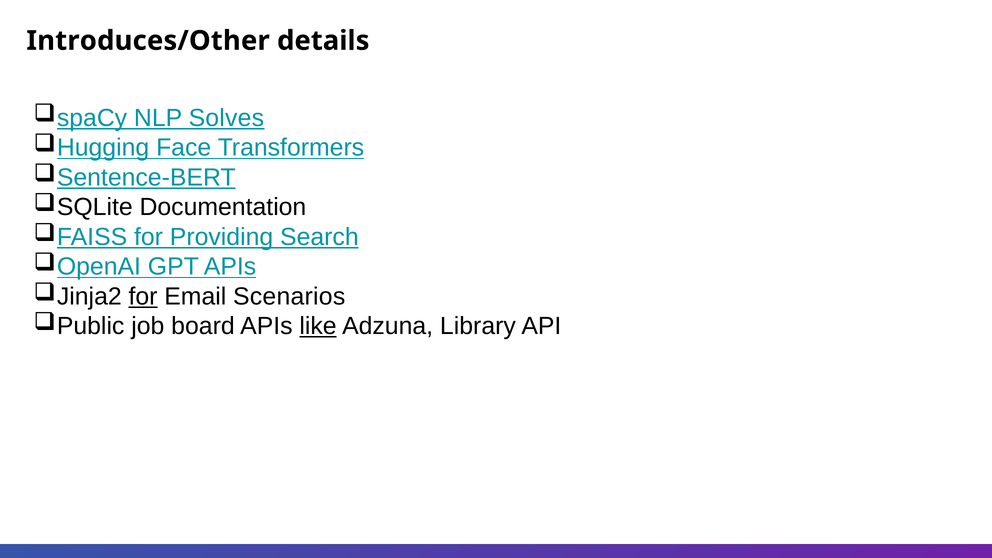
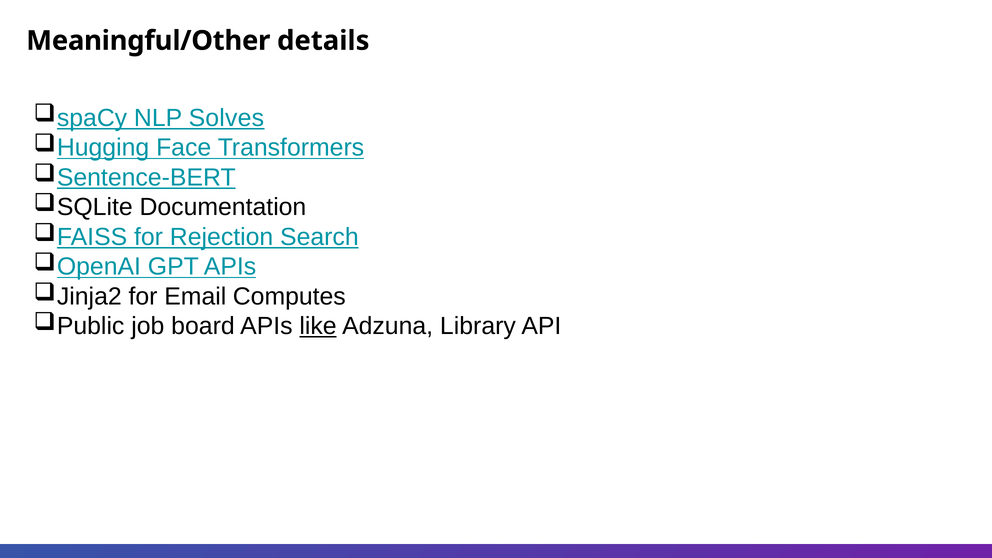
Introduces/Other: Introduces/Other -> Meaningful/Other (148, 41)
Providing: Providing -> Rejection (222, 237)
for underline: present -> none (143, 296)
Scenarios: Scenarios -> Computes (289, 296)
